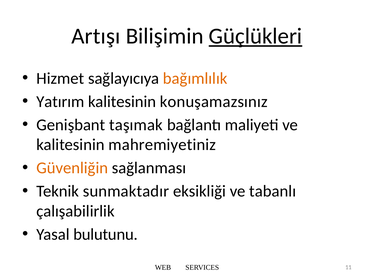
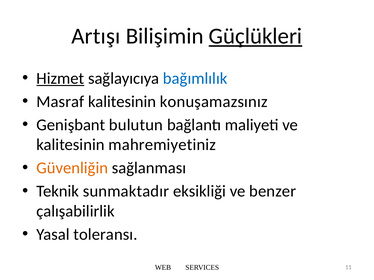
Hizmet underline: none -> present (60, 78)
bağımlılık colour: orange -> blue (195, 78)
Yatırım: Yatırım -> Masraf (60, 102)
taşımak: taşımak -> bulutun (136, 125)
tabanlı: tabanlı -> benzer (273, 192)
bulutunu: bulutunu -> toleransı (105, 235)
